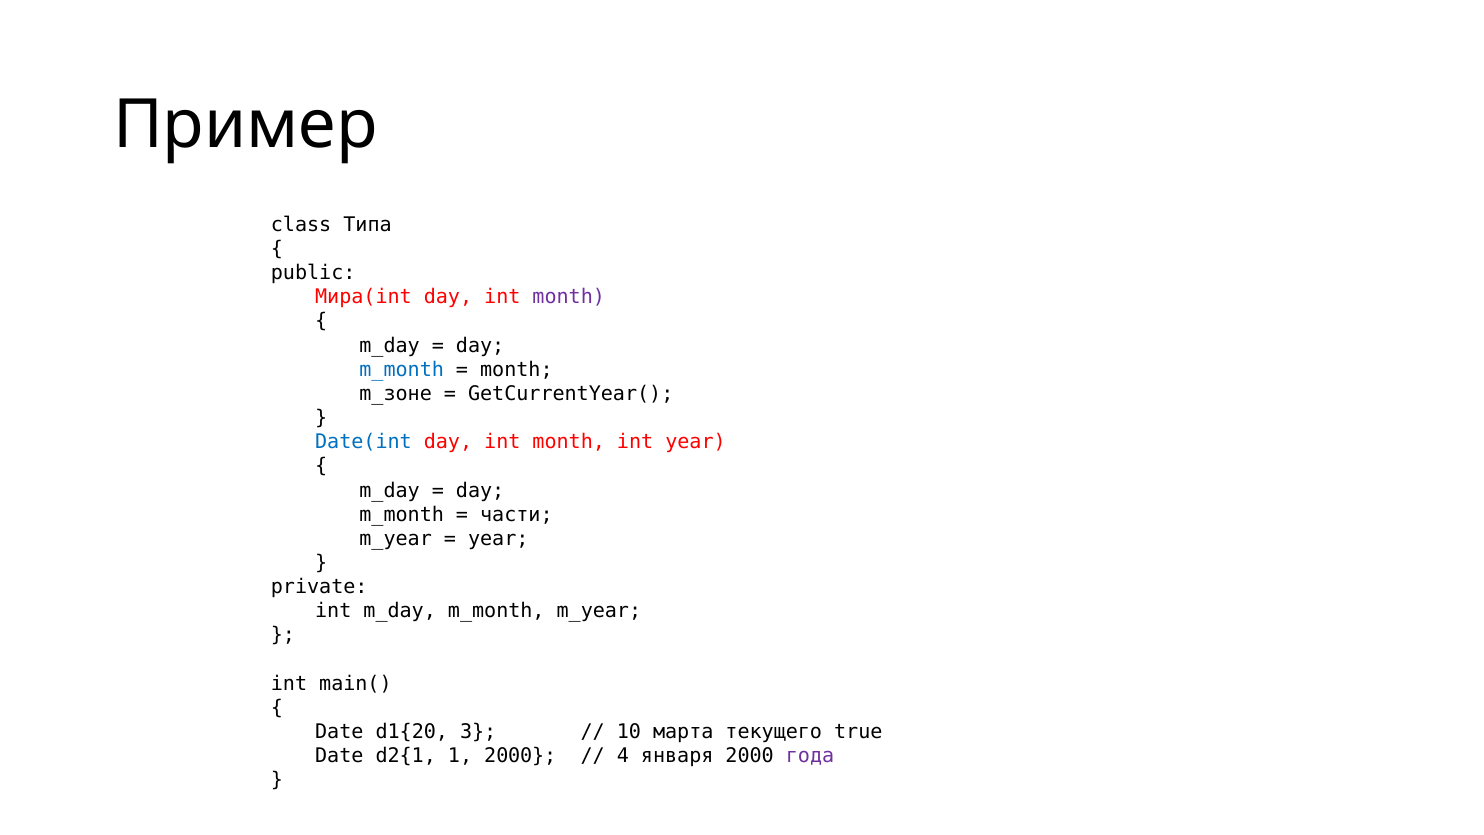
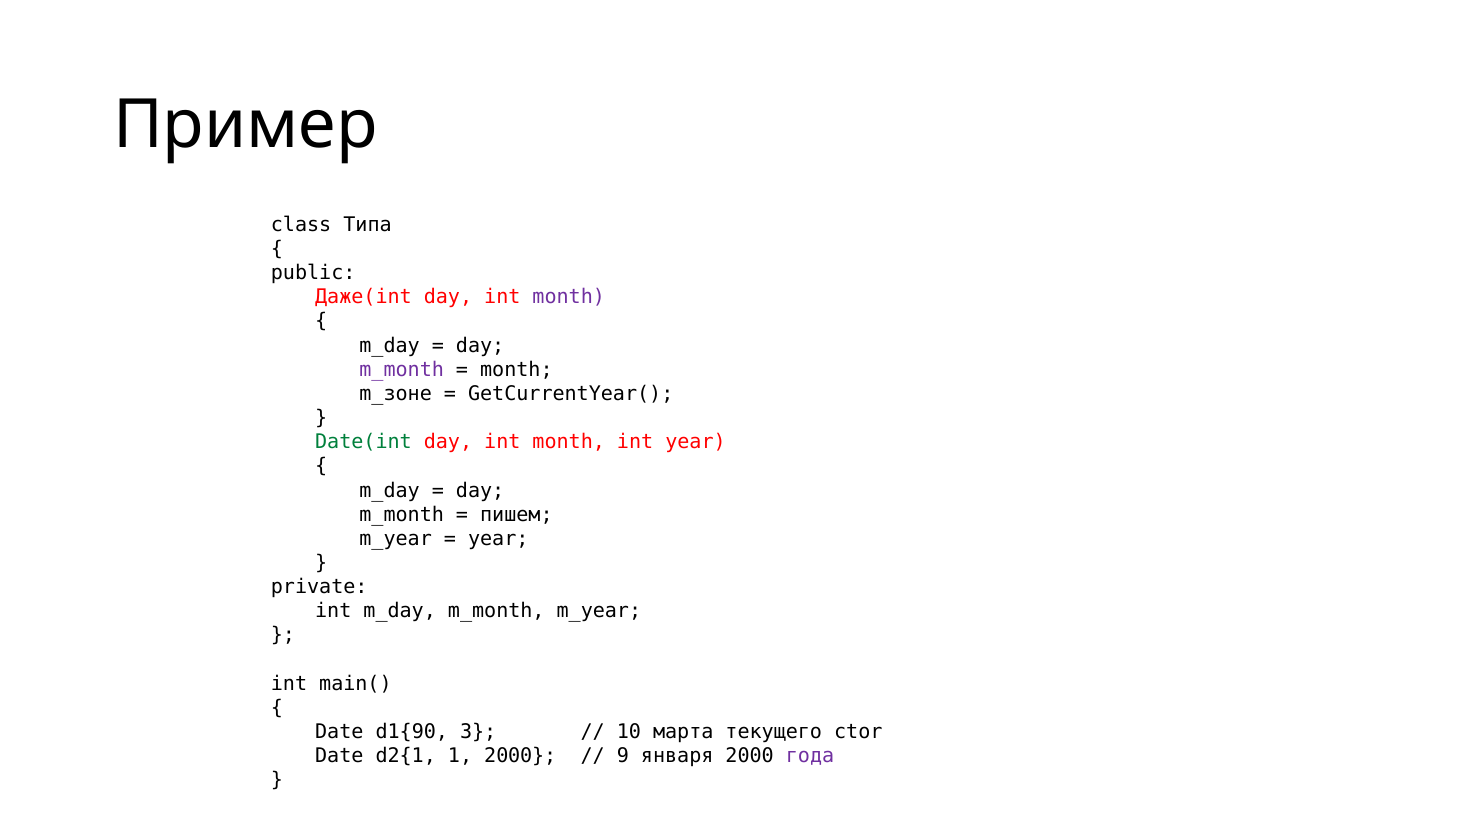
Мира(int: Мира(int -> Даже(int (363, 297)
m_month colour: blue -> purple (402, 370)
Date(int colour: blue -> green (363, 442)
части: части -> пишем (516, 514)
d1{20: d1{20 -> d1{90 (412, 732)
true: true -> ctor (858, 732)
4: 4 -> 9 (623, 756)
